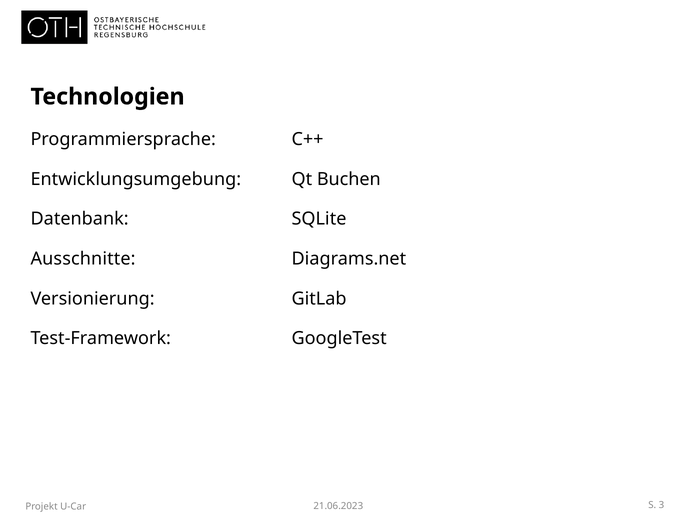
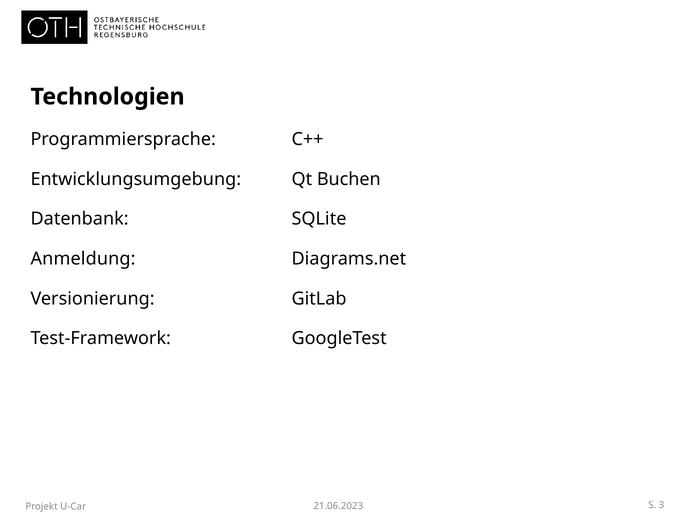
Ausschnitte: Ausschnitte -> Anmeldung (83, 259)
